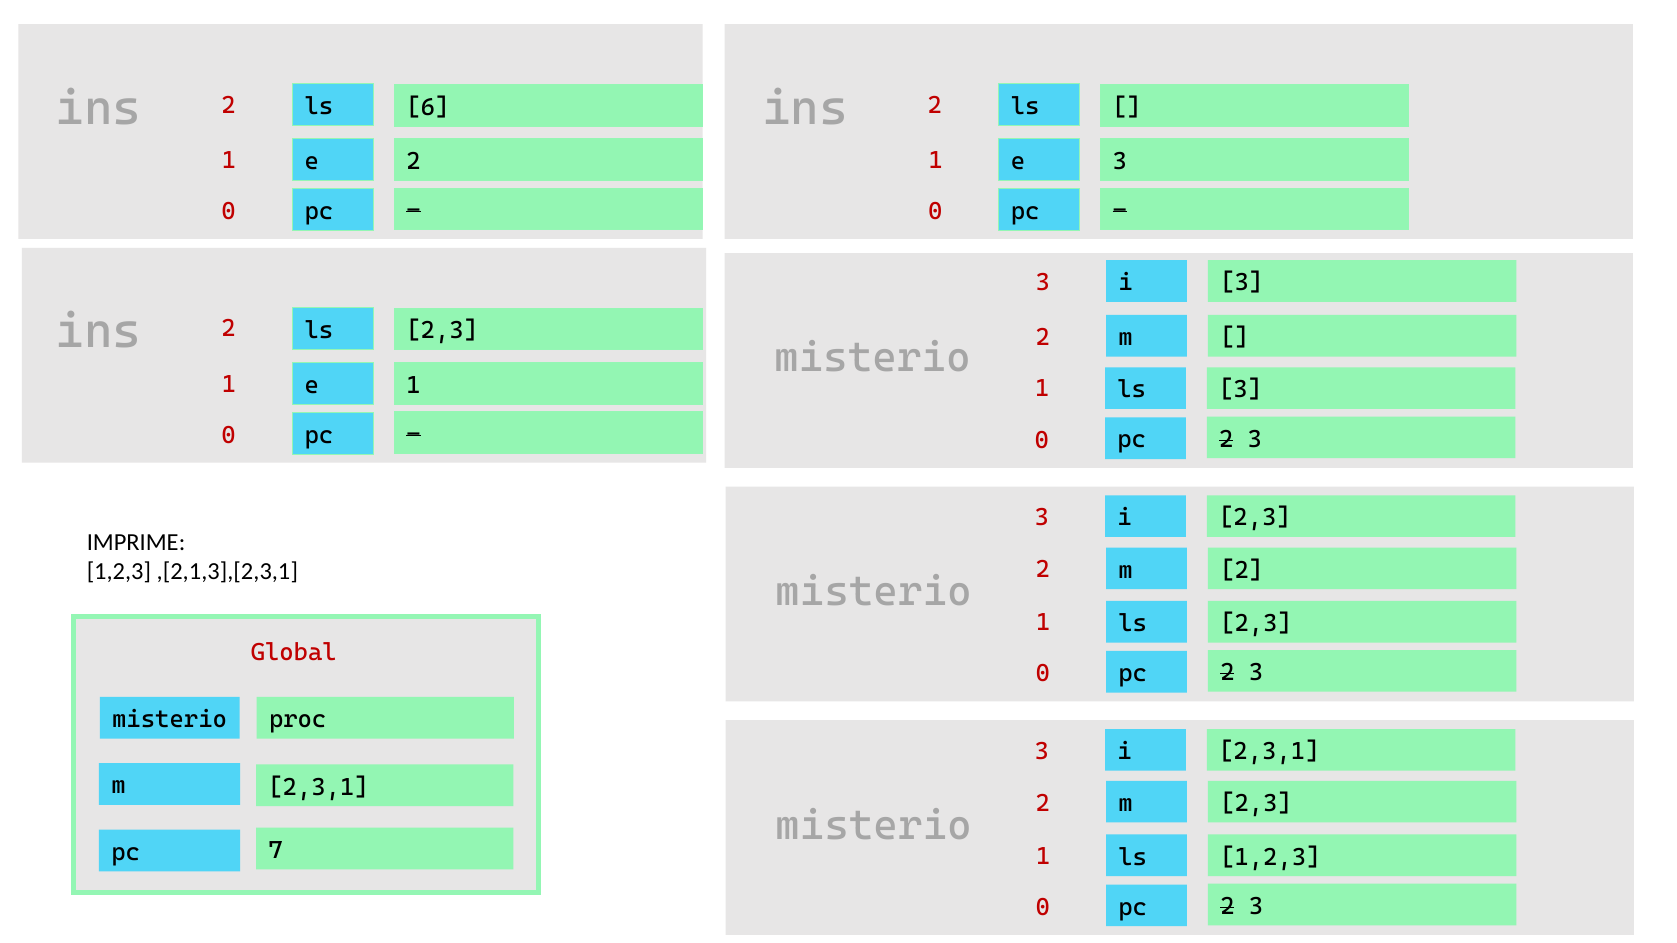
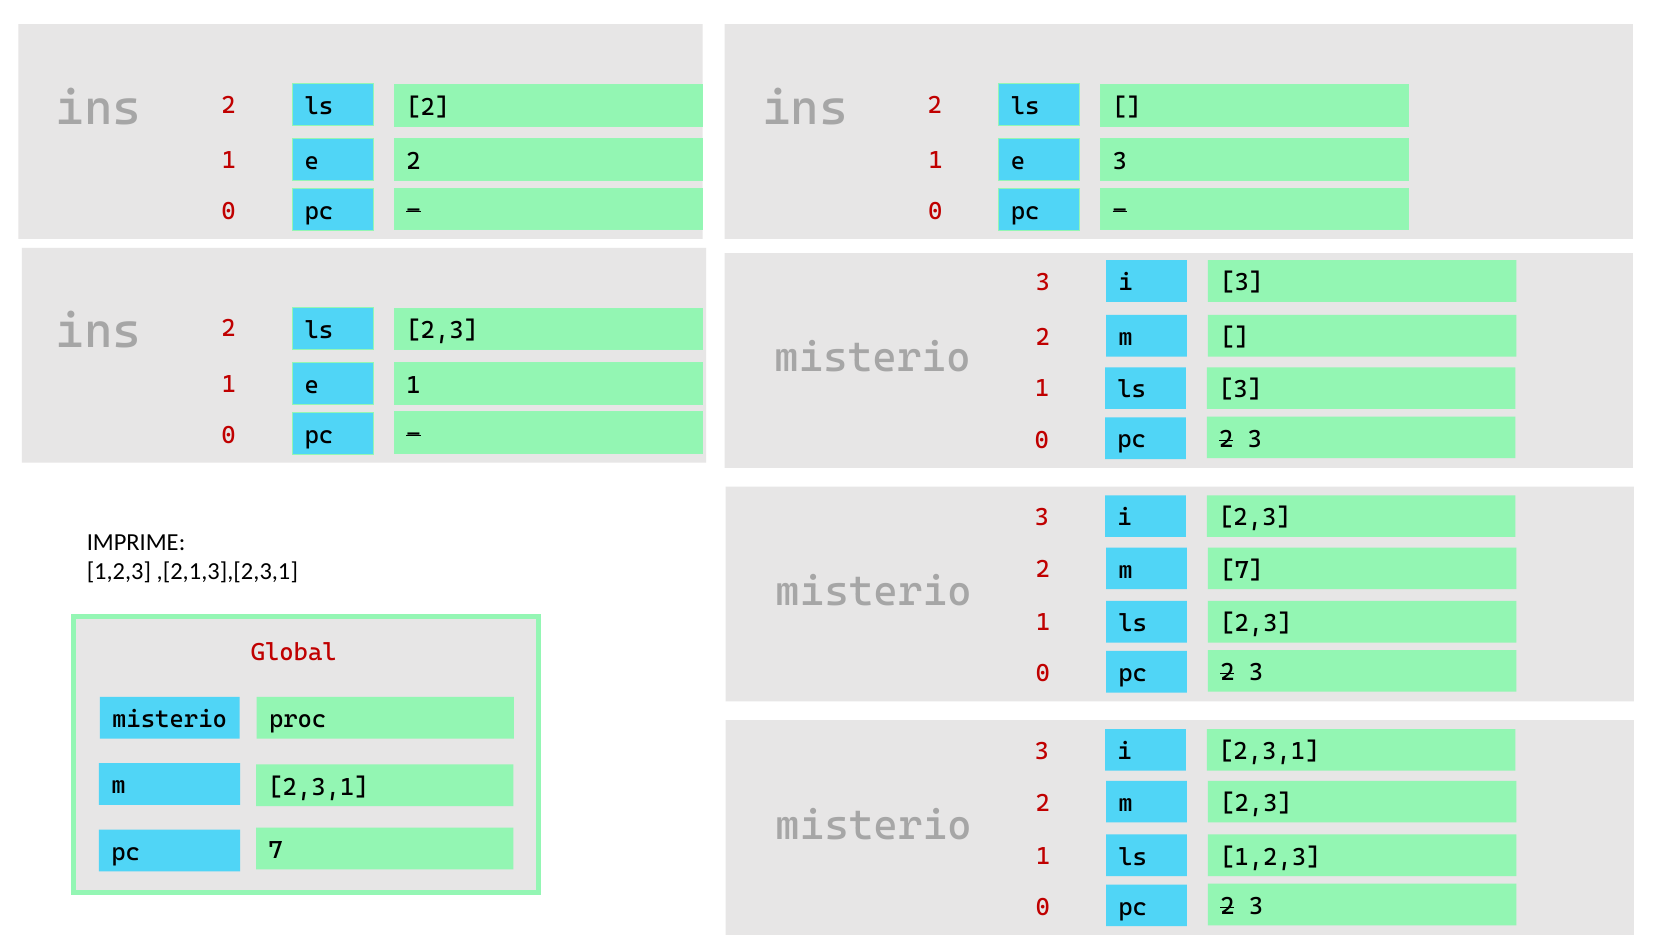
6: 6 -> 2 (428, 107)
m 2: 2 -> 7 (1242, 570)
